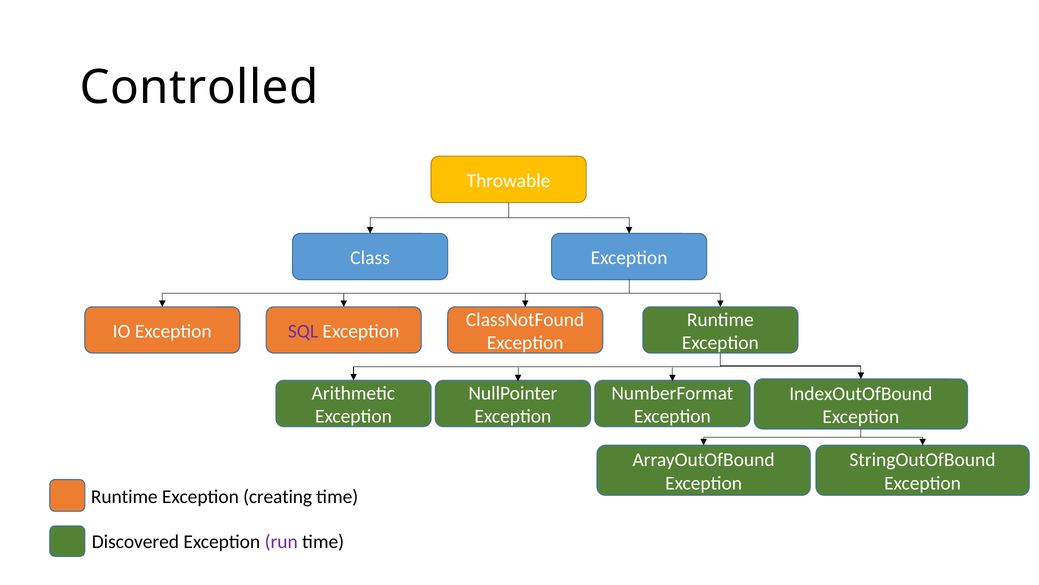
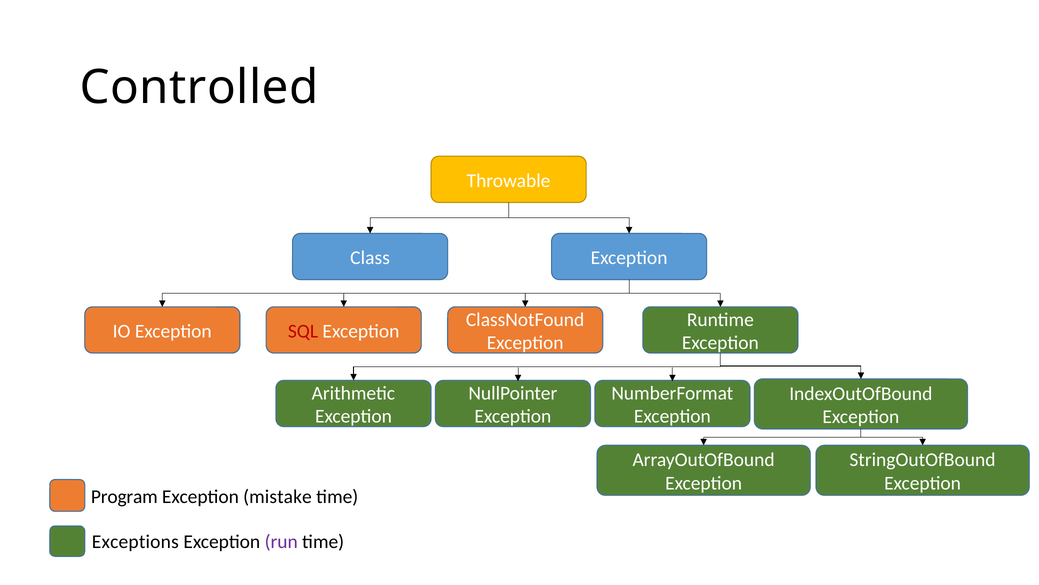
SQL colour: purple -> red (303, 331)
Runtime: Runtime -> Program (124, 496)
creating: creating -> mistake (278, 496)
Discovered: Discovered -> Exceptions (135, 541)
